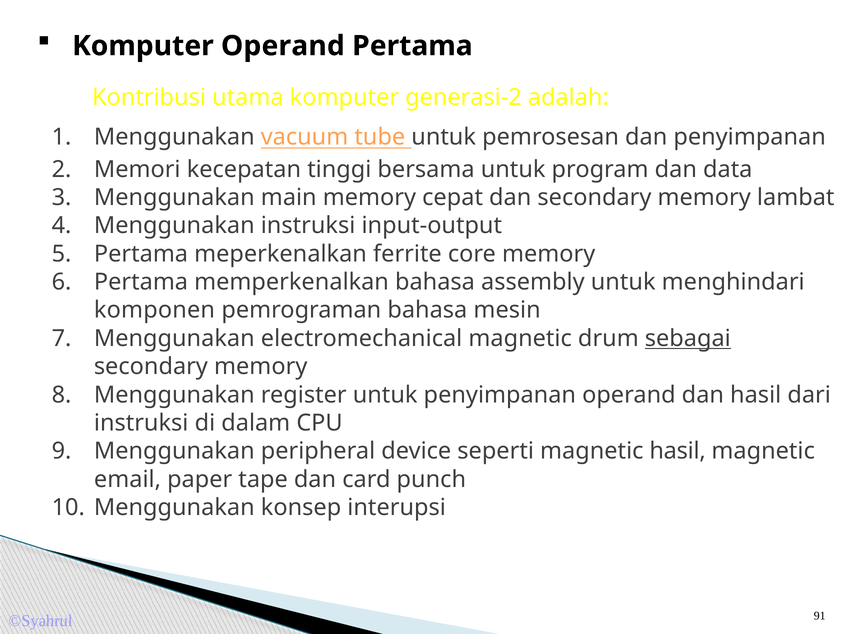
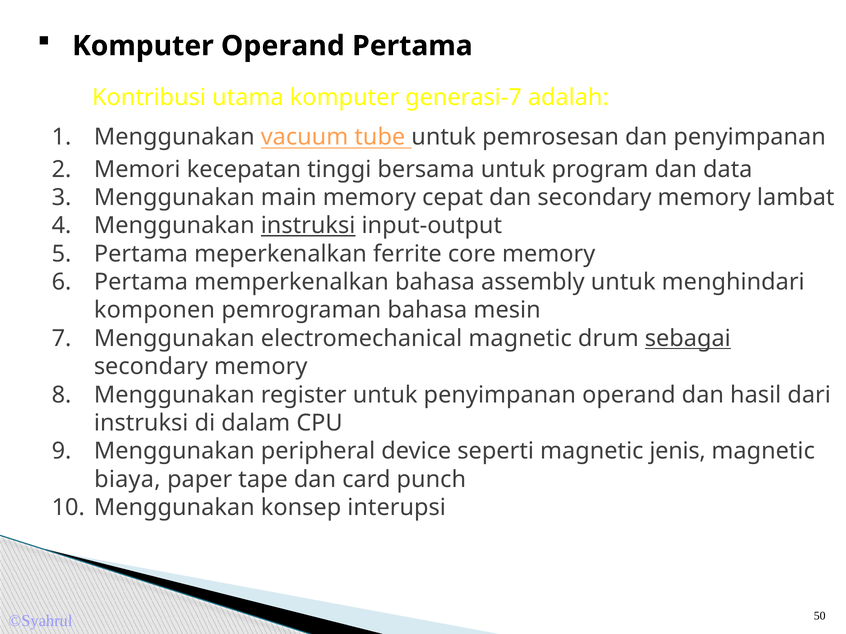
generasi-2: generasi-2 -> generasi-7 (463, 97)
instruksi underline: none -> present (308, 226)
magnetic hasil: hasil -> jenis (678, 452)
email: email -> biaya (127, 480)
91: 91 -> 50 (820, 616)
